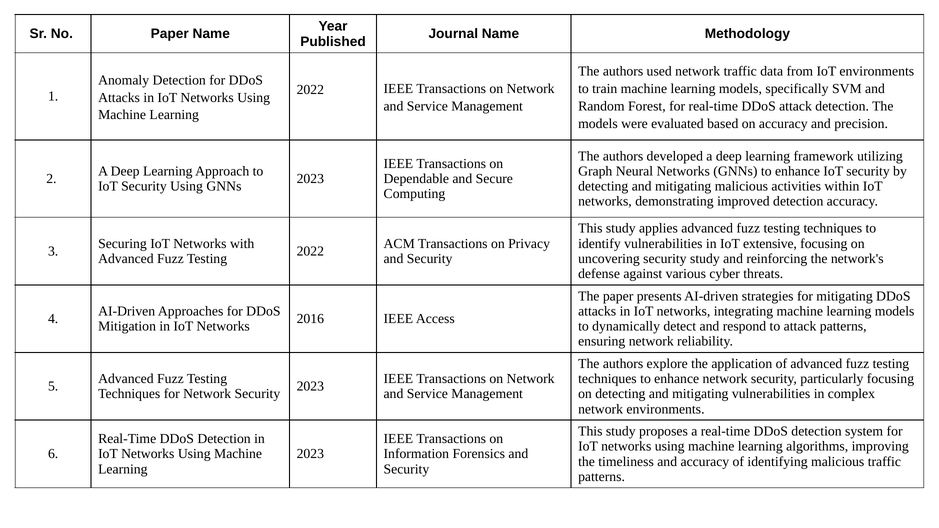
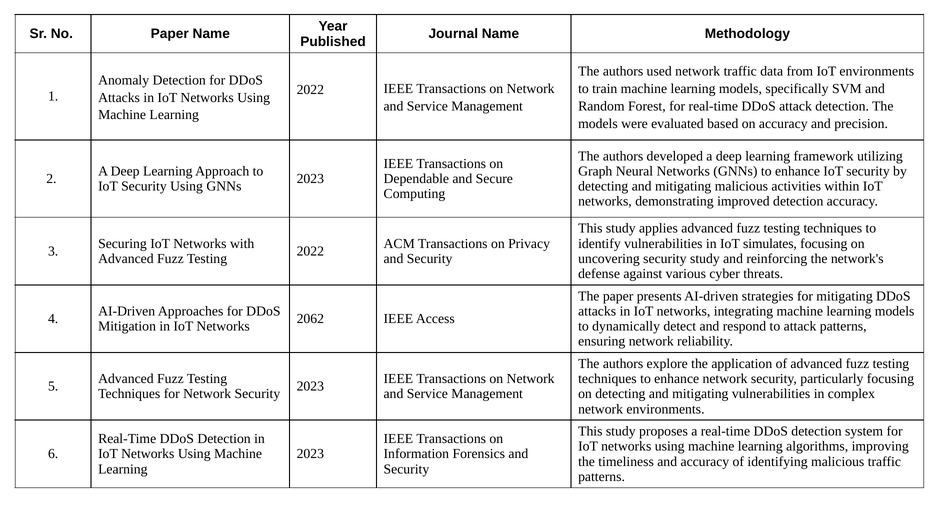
extensive: extensive -> simulates (770, 244)
2016: 2016 -> 2062 (310, 319)
